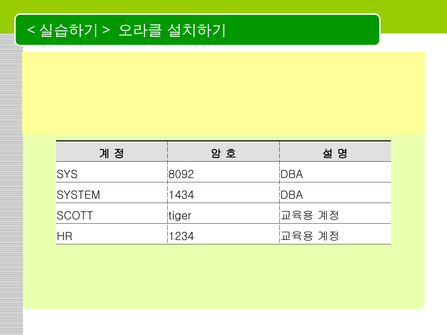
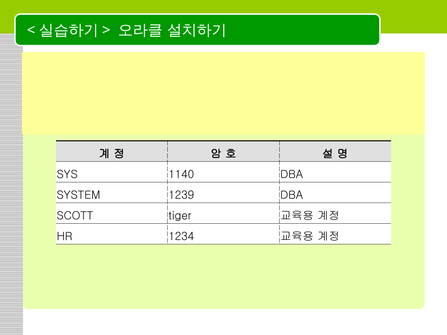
8092: 8092 -> 1140 (181, 175)
1434: 1434 -> 1239 (181, 195)
